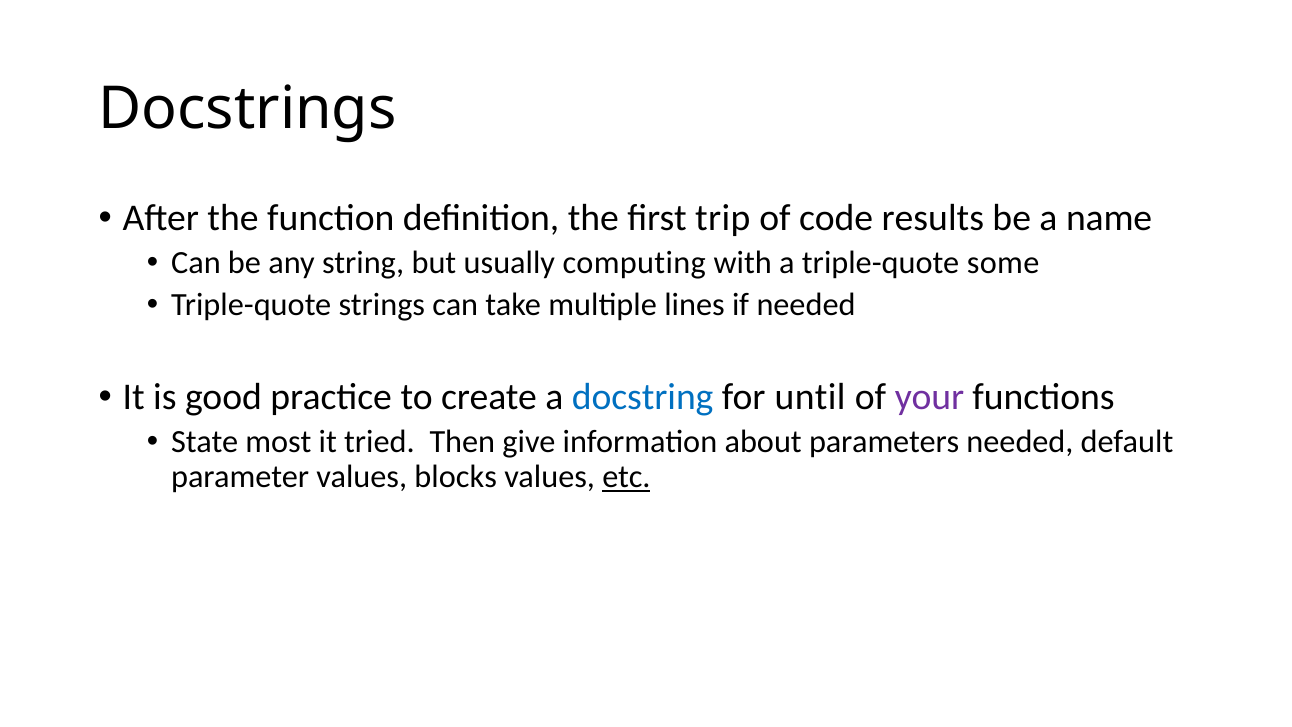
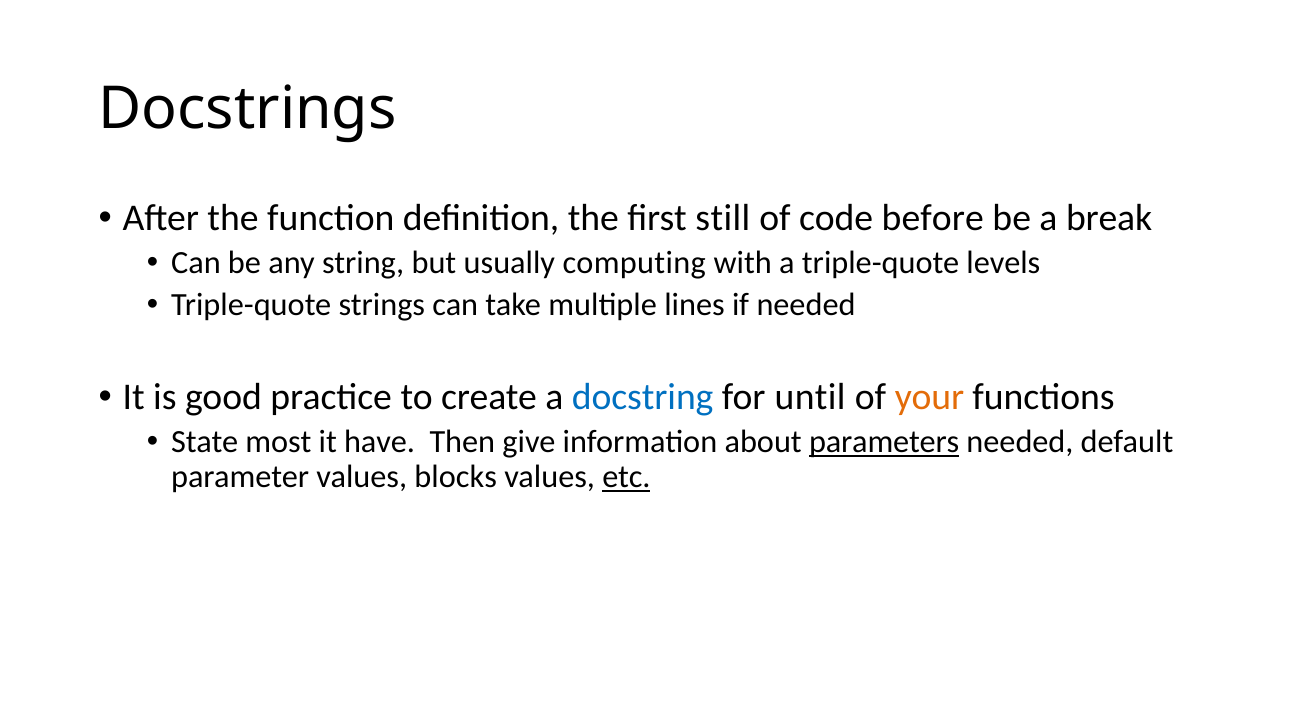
trip: trip -> still (723, 218)
results: results -> before (933, 218)
name: name -> break (1109, 218)
some: some -> levels (1003, 263)
your colour: purple -> orange (929, 397)
tried: tried -> have (380, 442)
parameters underline: none -> present (884, 442)
